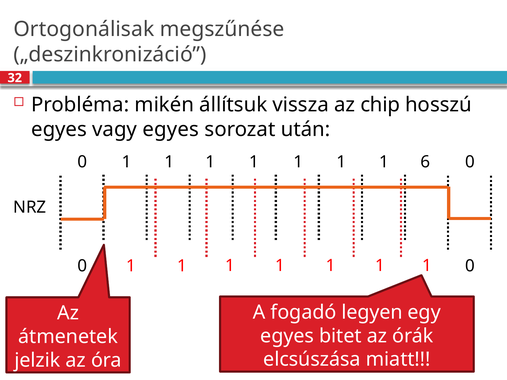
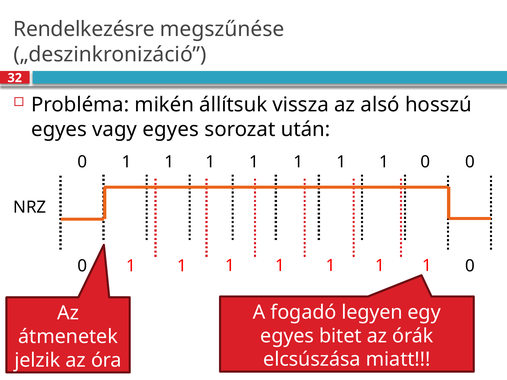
Ortogonálisak: Ortogonálisak -> Rendelkezésre (84, 29)
chip: chip -> alsó (380, 105)
1 6: 6 -> 0 (425, 162)
